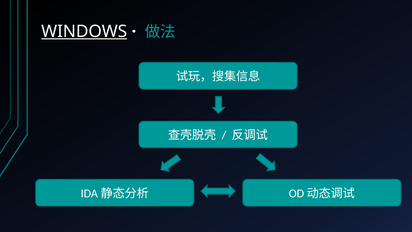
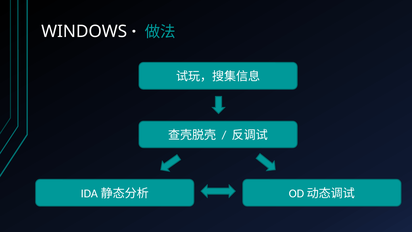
WINDOWS underline: present -> none (84, 32)
